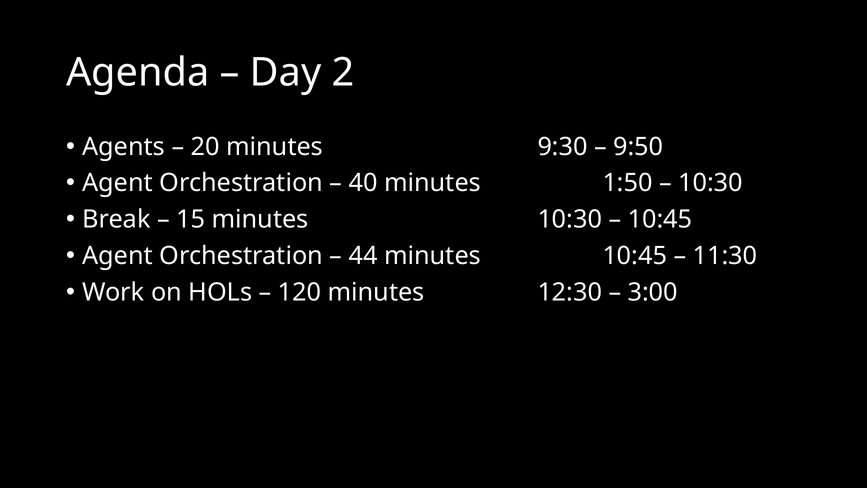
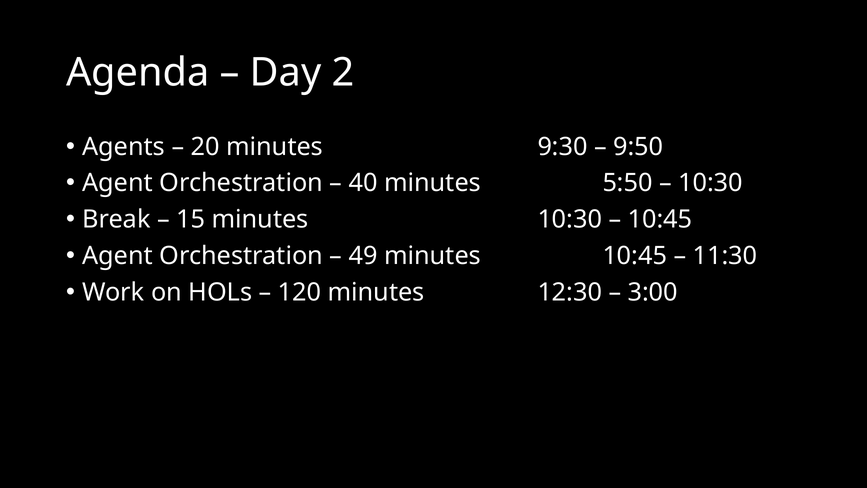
1:50: 1:50 -> 5:50 (628, 183)
44: 44 -> 49 (363, 256)
